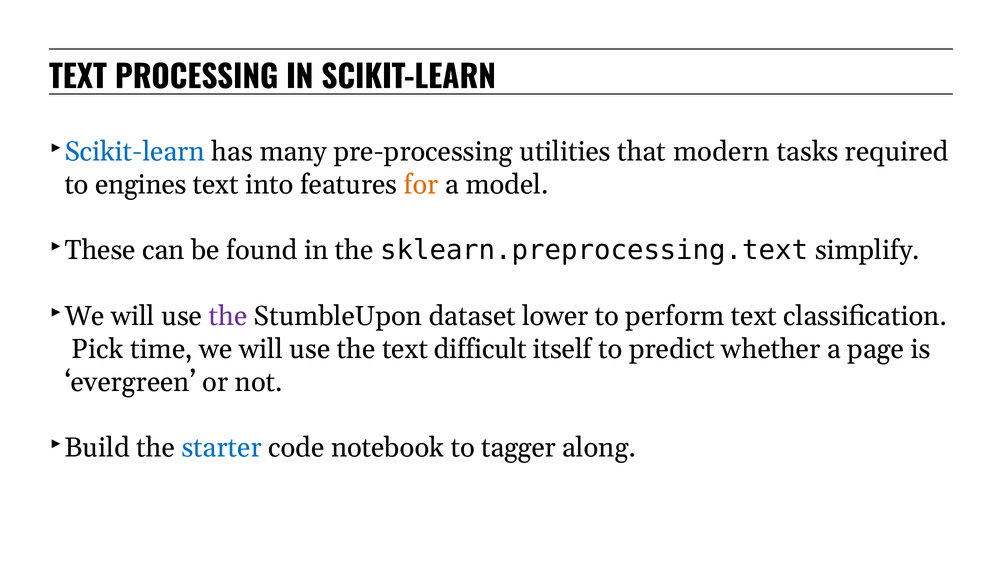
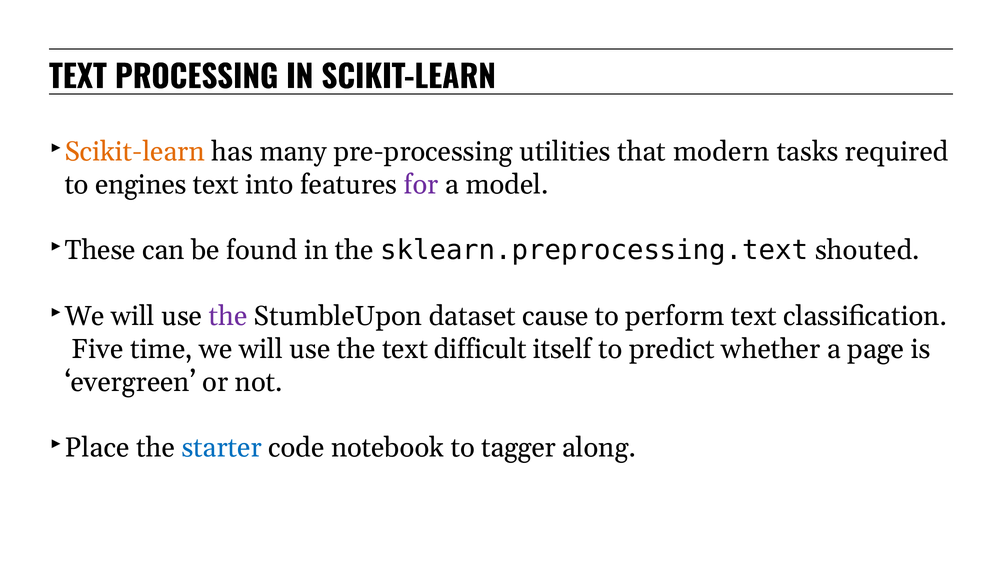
Scikit-learn colour: blue -> orange (135, 152)
for colour: orange -> purple (421, 184)
simplify: simplify -> shouted (867, 250)
lower: lower -> cause (555, 316)
Pick: Pick -> Five (97, 349)
Build: Build -> Place (97, 448)
